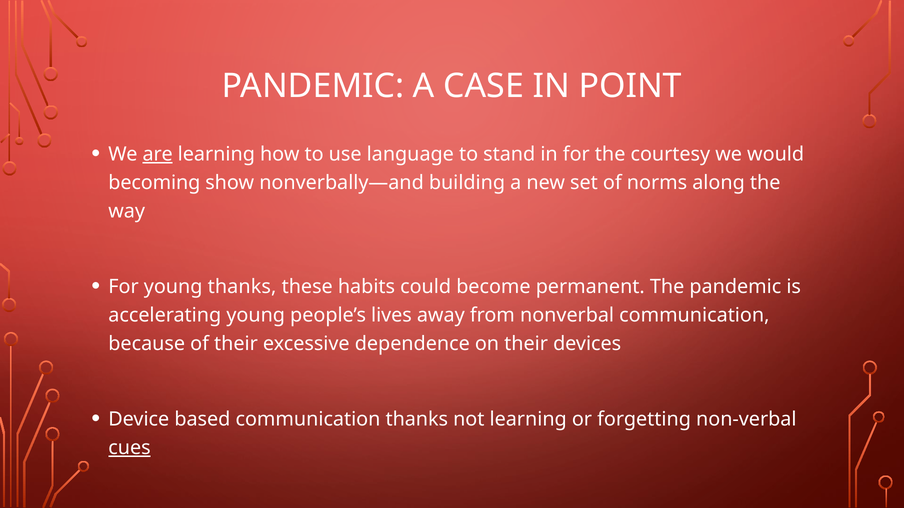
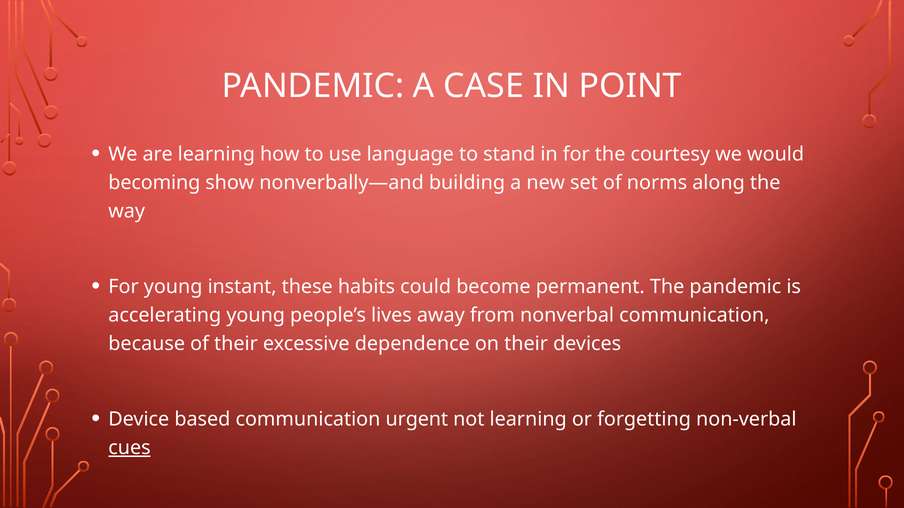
are underline: present -> none (158, 154)
young thanks: thanks -> instant (242, 287)
communication thanks: thanks -> urgent (417, 420)
